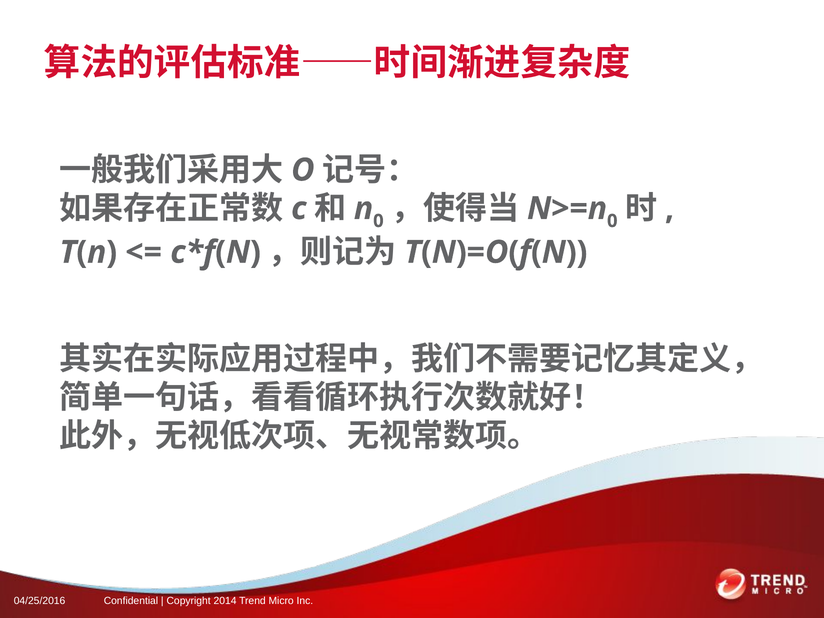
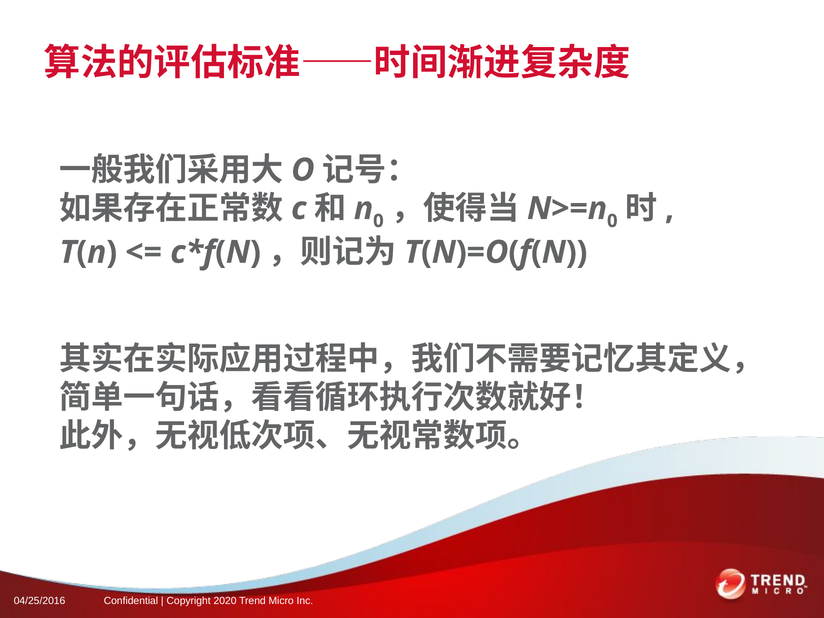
2014: 2014 -> 2020 (225, 601)
